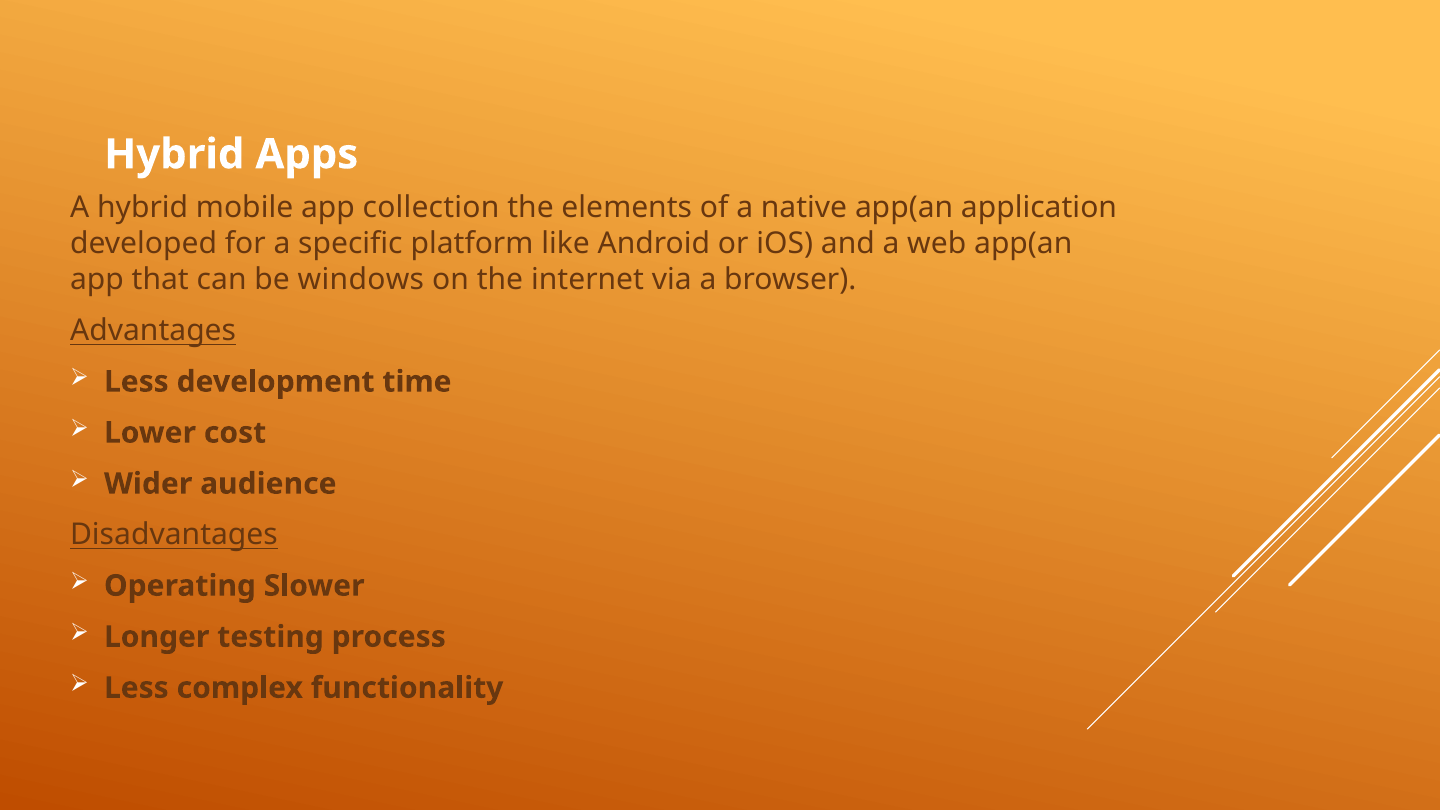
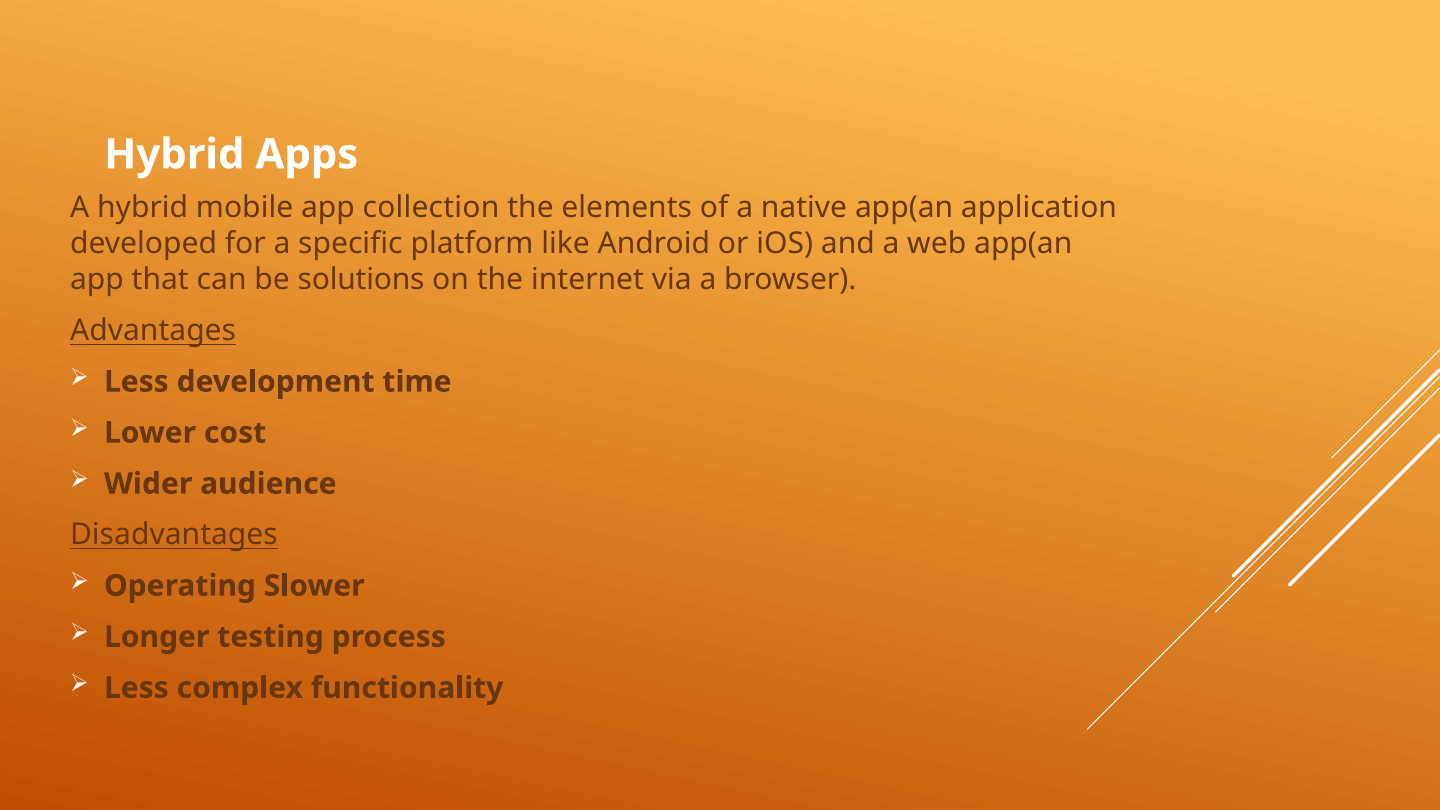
windows: windows -> solutions (361, 280)
